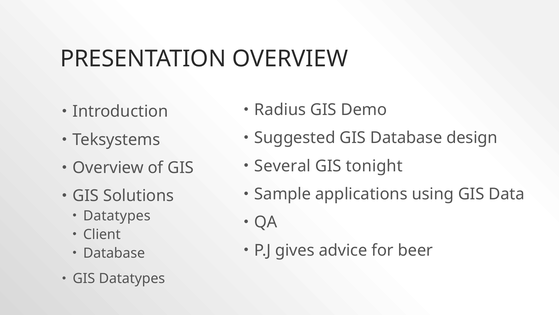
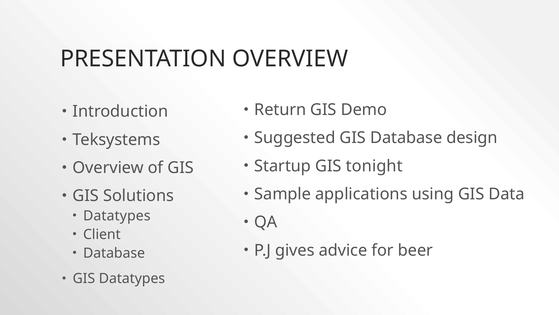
Radius: Radius -> Return (280, 110)
Several: Several -> Startup (283, 166)
